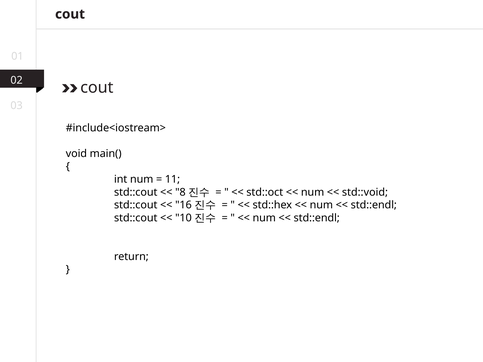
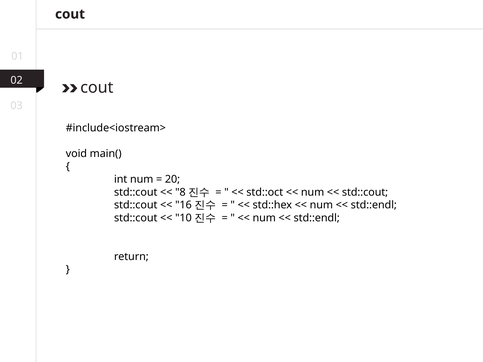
11: 11 -> 20 (173, 179)
std::void: std::void -> std::cout (365, 192)
